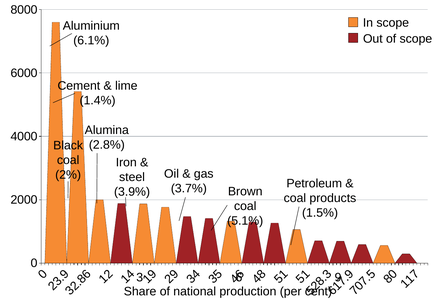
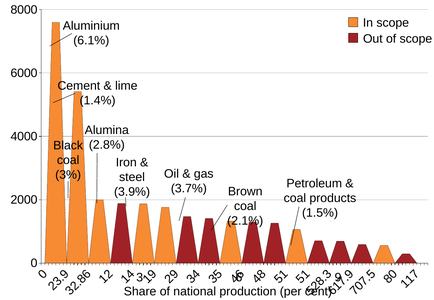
2%: 2% -> 3% (68, 175)
5.1%: 5.1% -> 2.1% (245, 221)
